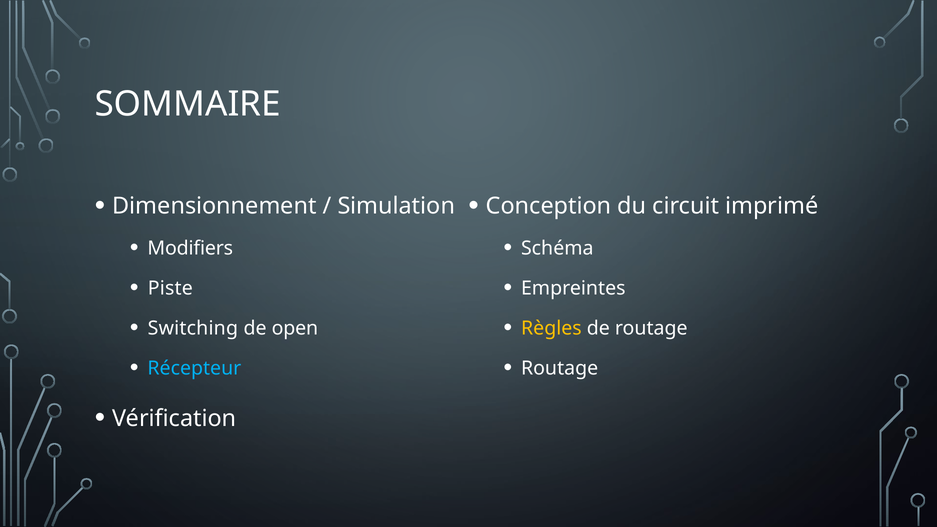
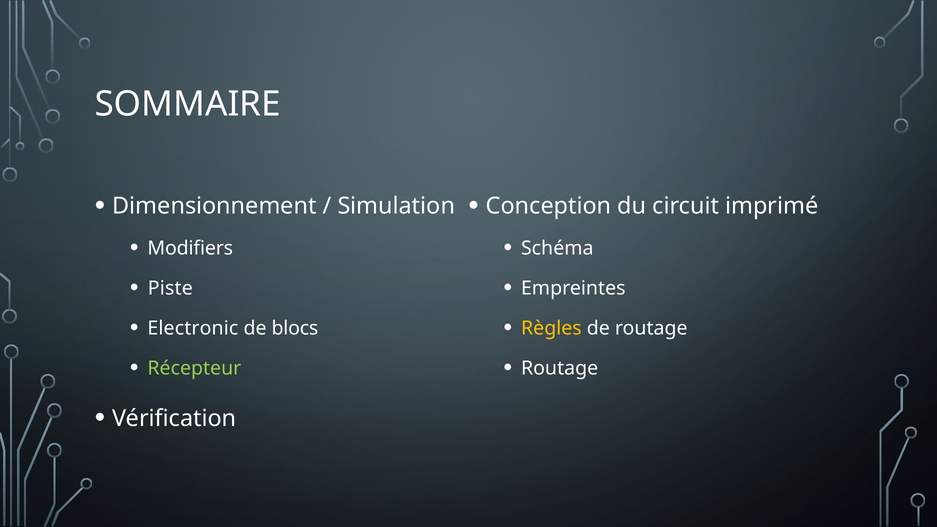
Switching: Switching -> Electronic (193, 328)
open: open -> blocs (295, 328)
Récepteur colour: light blue -> light green (194, 368)
